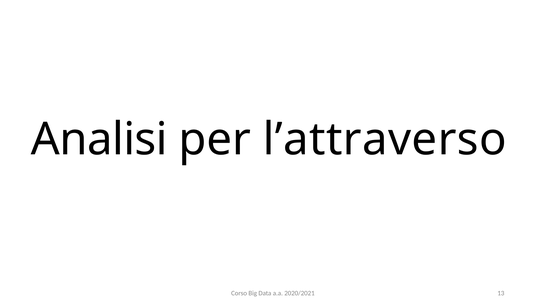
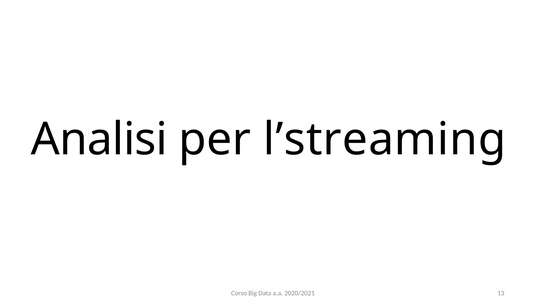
l’attraverso: l’attraverso -> l’streaming (385, 139)
